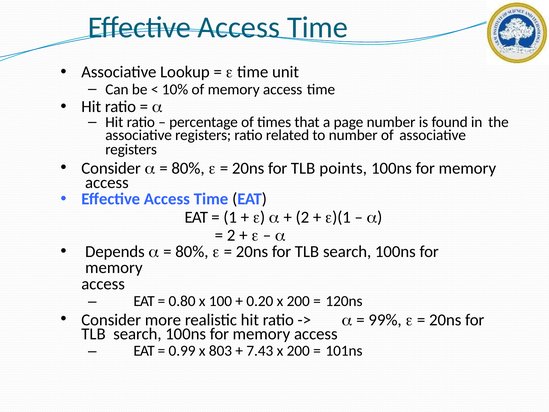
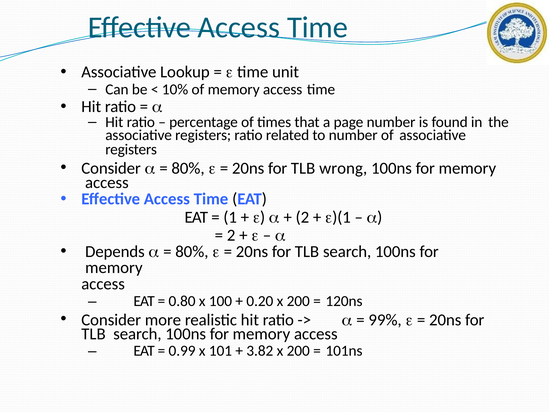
points: points -> wrong (343, 168)
803: 803 -> 101 (220, 351)
7.43: 7.43 -> 3.82 (260, 351)
